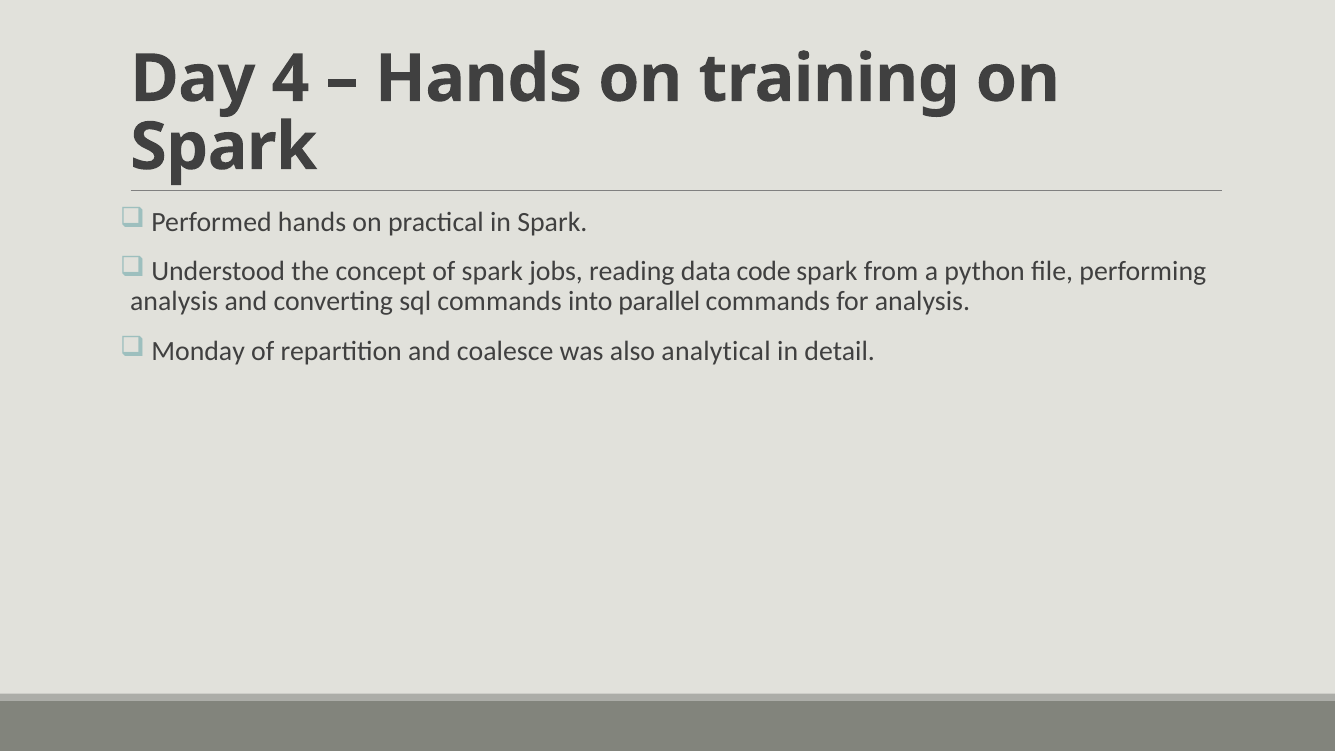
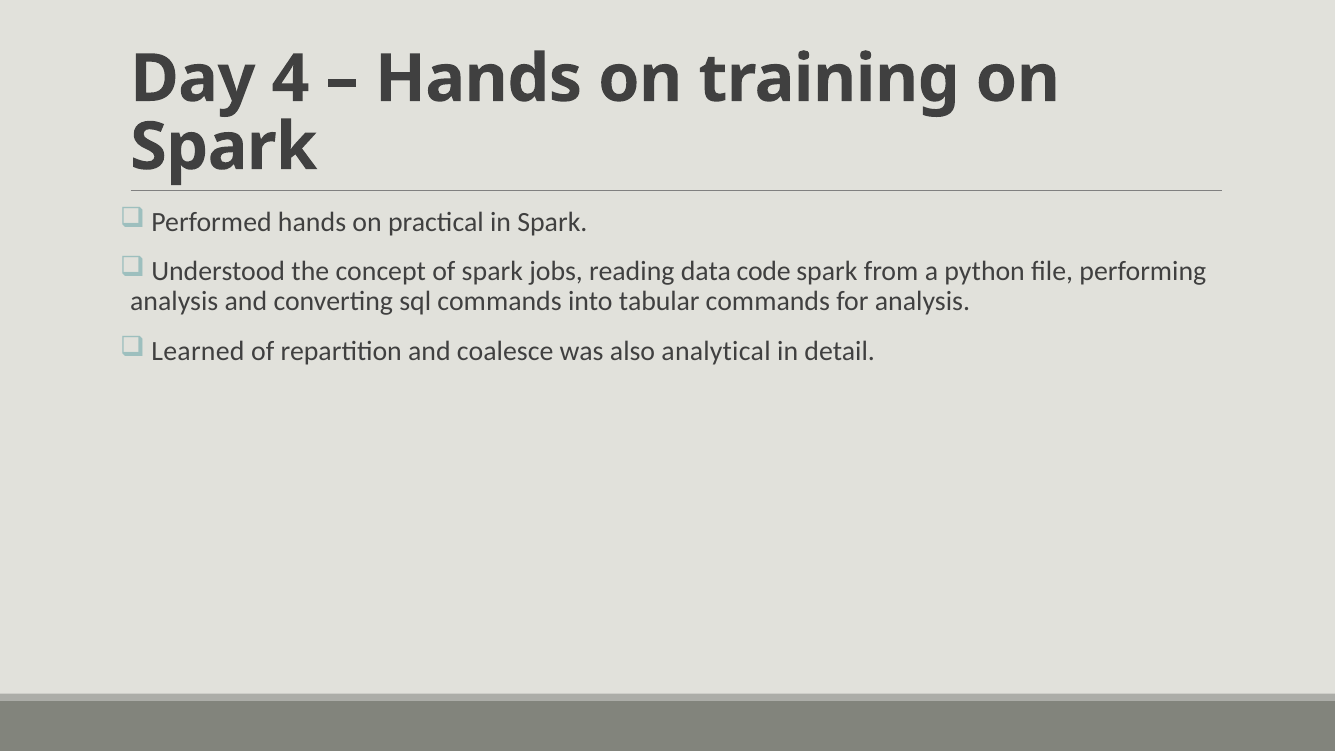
parallel: parallel -> tabular (659, 302)
Monday: Monday -> Learned (198, 351)
